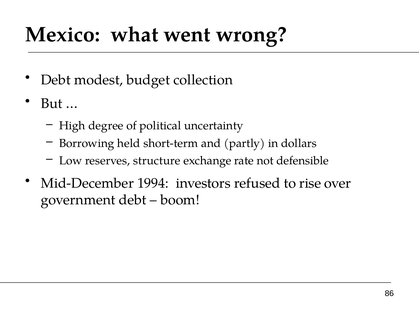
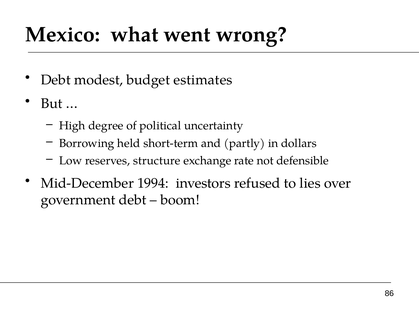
collection: collection -> estimates (203, 80)
rise: rise -> lies (310, 183)
